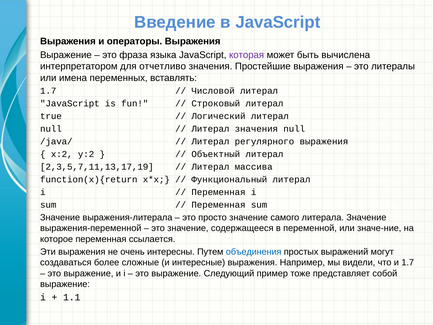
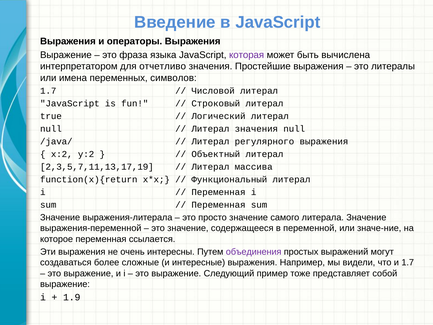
вставлять: вставлять -> символов (173, 78)
объединения colour: blue -> purple (254, 252)
1.1: 1.1 -> 1.9 (72, 297)
